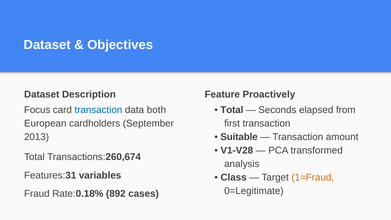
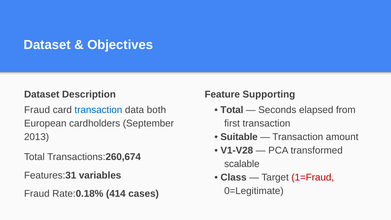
Proactively: Proactively -> Supporting (269, 94)
Focus: Focus -> Fraud (37, 110)
analysis: analysis -> scalable (242, 164)
1=Fraud colour: orange -> red (313, 177)
892: 892 -> 414 (116, 194)
